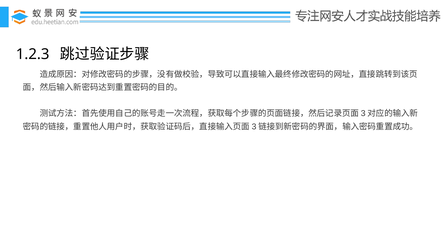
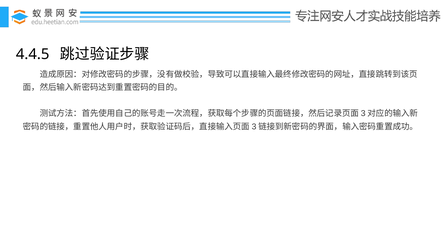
1.2.3: 1.2.3 -> 4.4.5 (33, 54)
